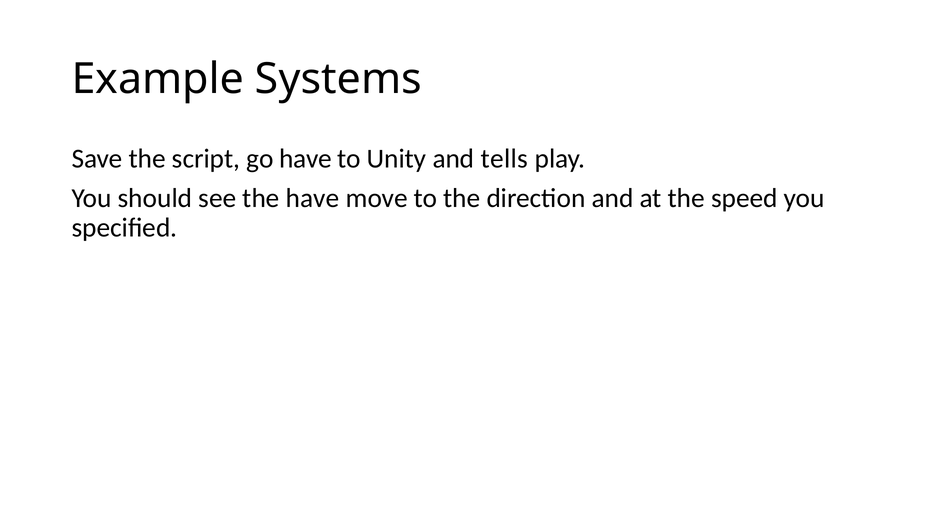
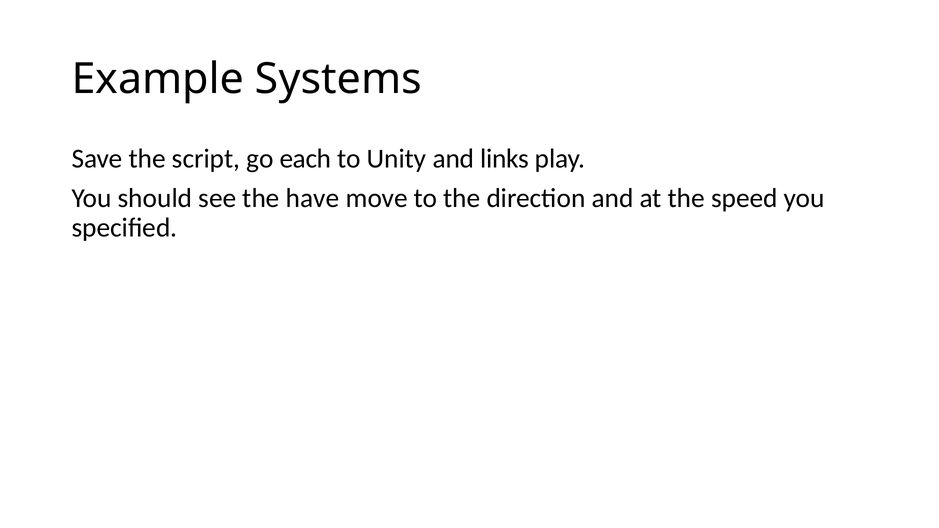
go have: have -> each (305, 159)
tells: tells -> links (505, 159)
